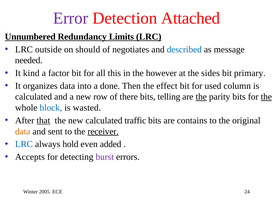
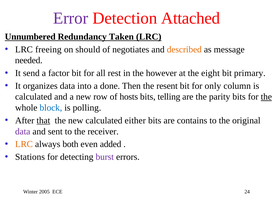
Limits: Limits -> Taken (121, 37)
outside: outside -> freeing (48, 49)
described colour: blue -> orange (184, 49)
kind: kind -> send (31, 73)
this: this -> rest (114, 73)
sides: sides -> eight (210, 73)
effect: effect -> resent (167, 86)
used: used -> only (213, 86)
there: there -> hosts (129, 97)
the underline: present -> none (201, 97)
wasted: wasted -> polling (87, 108)
traffic: traffic -> either (135, 120)
data colour: orange -> purple (23, 131)
receiver underline: present -> none (103, 131)
LRC colour: blue -> orange (24, 144)
hold: hold -> both (70, 144)
Accepts: Accepts -> Stations (30, 157)
